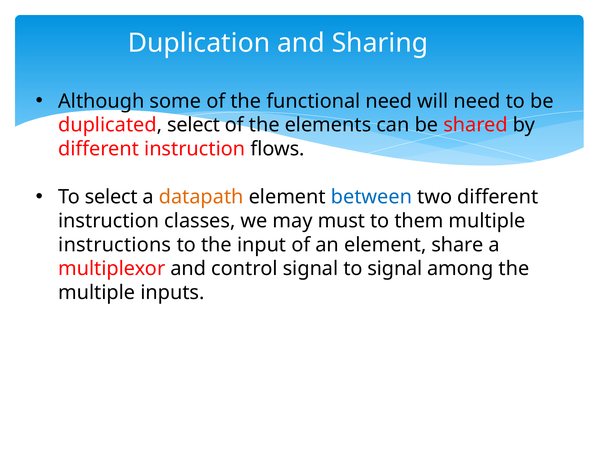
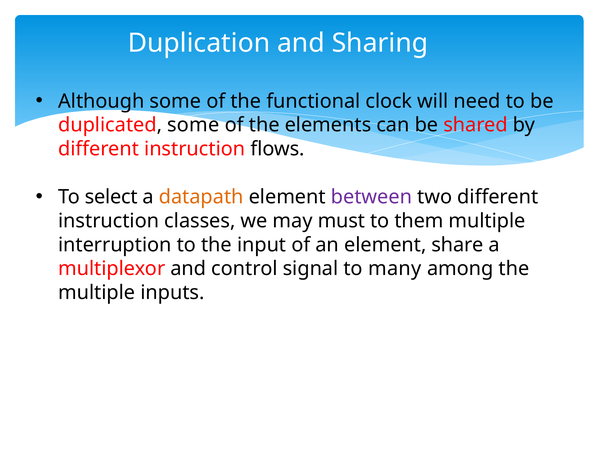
functional need: need -> clock (389, 101)
duplicated select: select -> some (193, 125)
between colour: blue -> purple (371, 197)
instructions: instructions -> interruption (115, 245)
to signal: signal -> many (395, 268)
